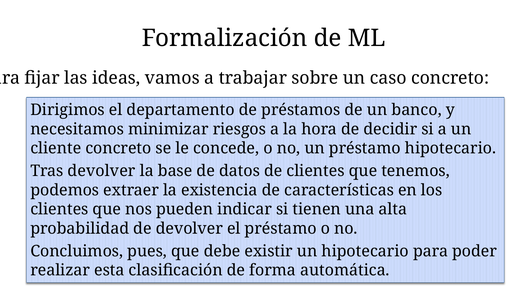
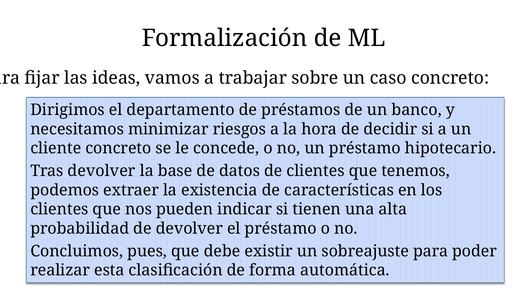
un hipotecario: hipotecario -> sobreajuste (365, 251)
